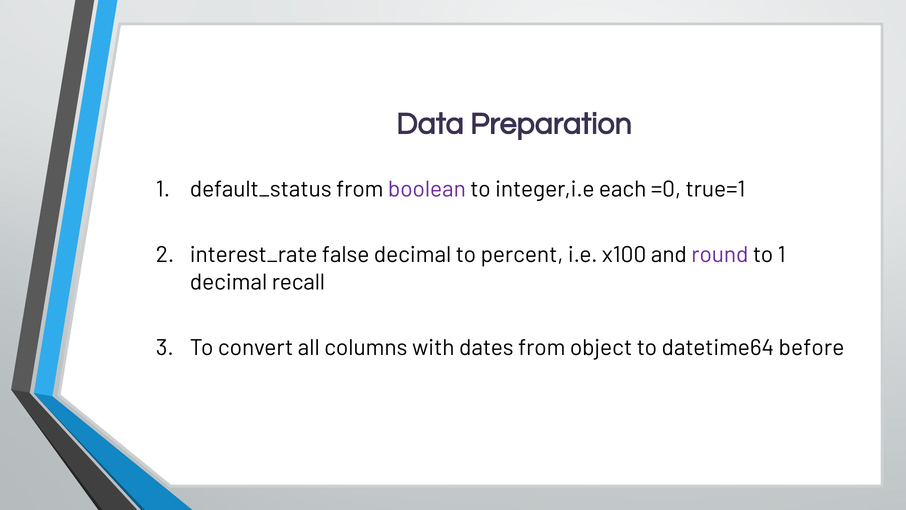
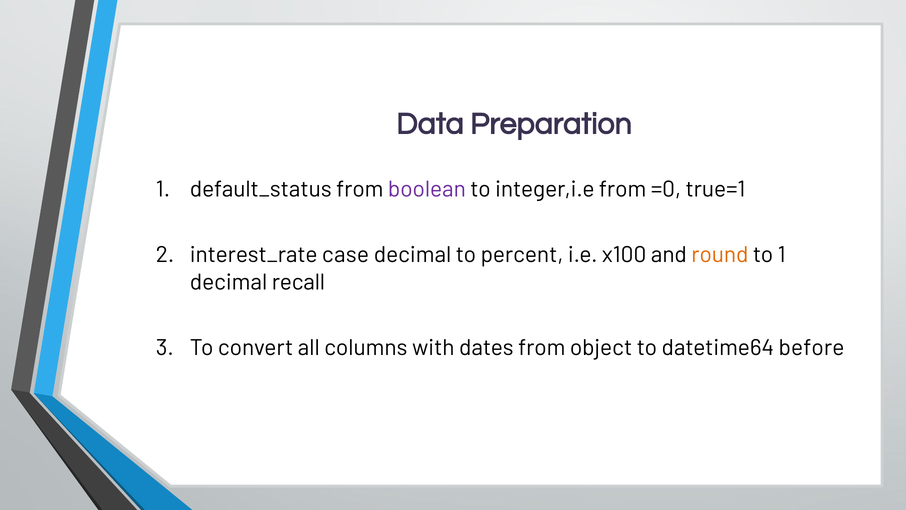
integer,i.e each: each -> from (623, 189)
false: false -> case (345, 255)
round colour: purple -> orange (720, 255)
